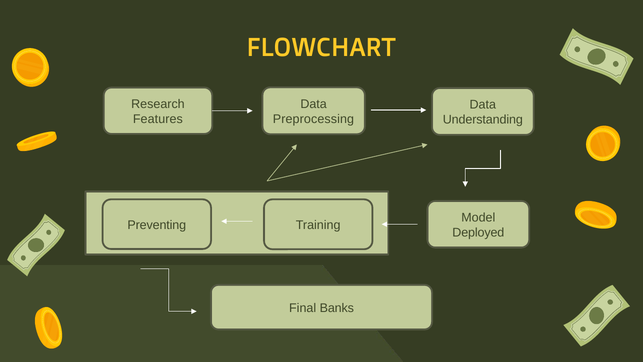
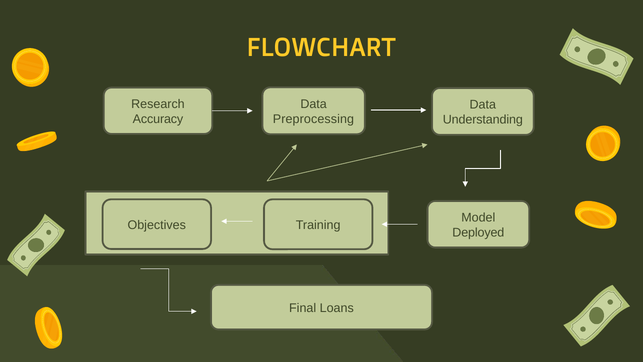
Features: Features -> Accuracy (158, 119)
Preventing: Preventing -> Objectives (157, 225)
Banks: Banks -> Loans (337, 308)
